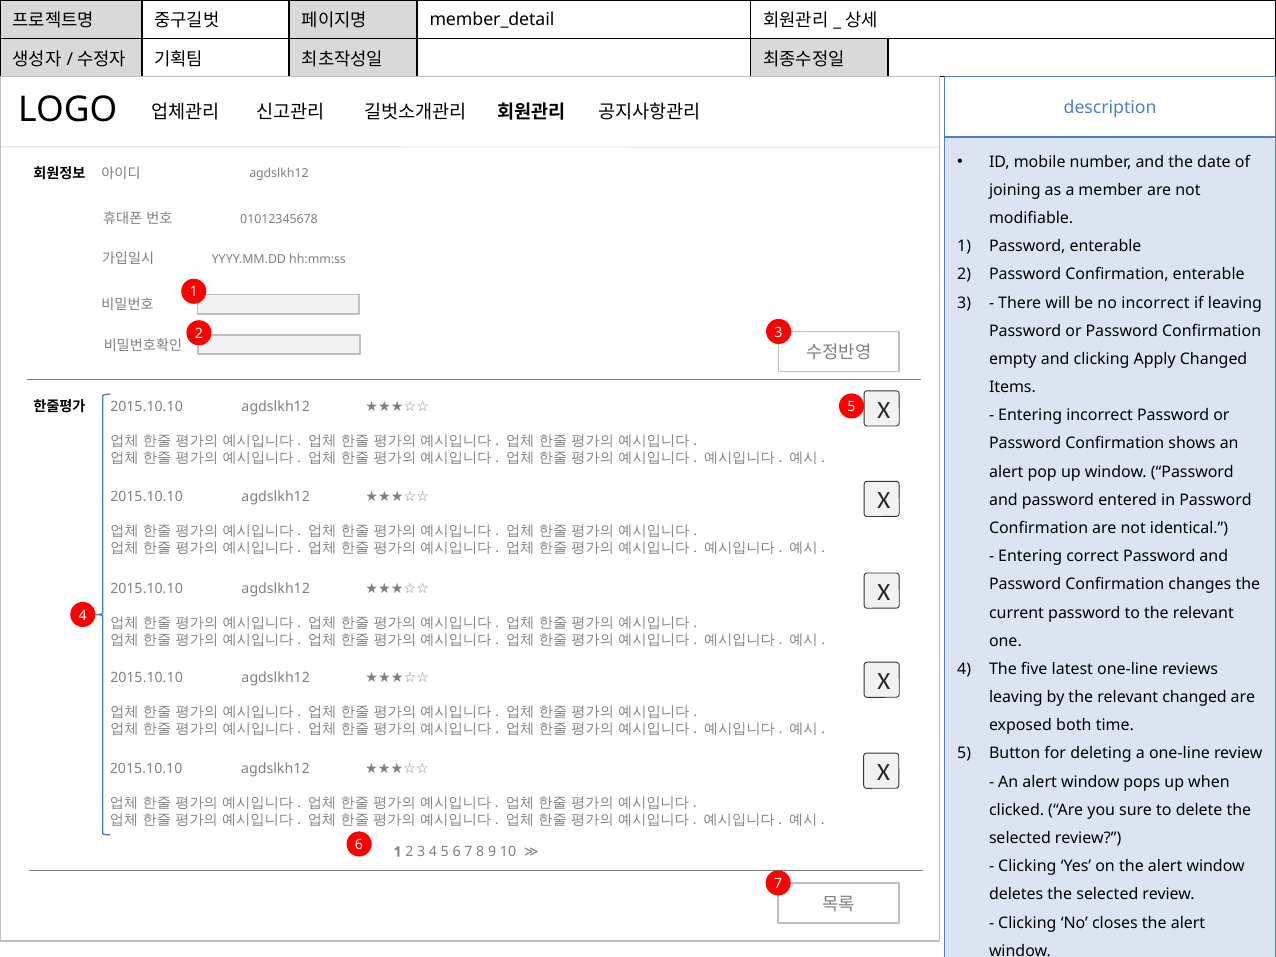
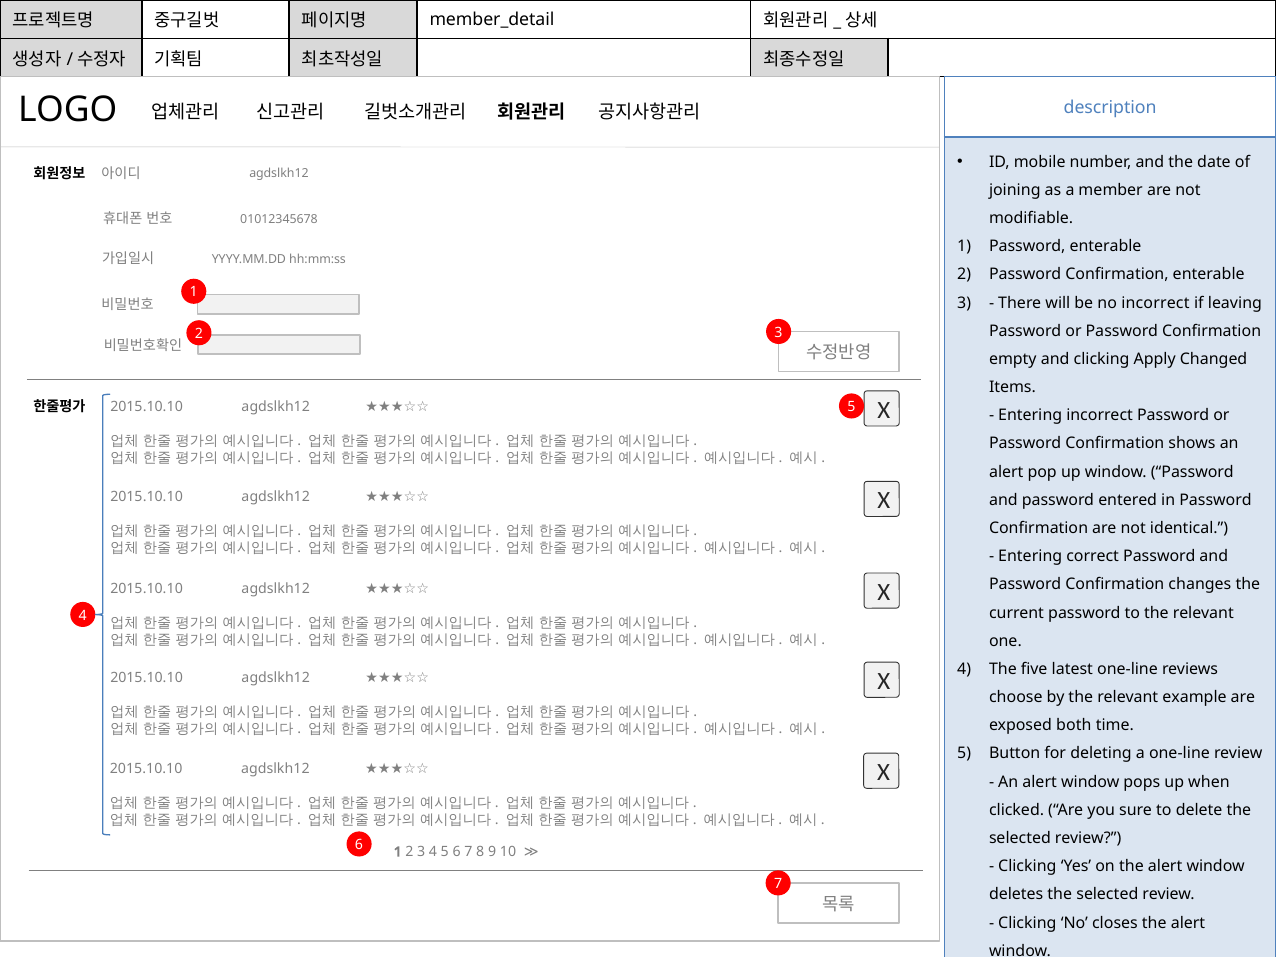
leaving: leaving -> choose (1016, 697)
relevant changed: changed -> example (1195, 697)
